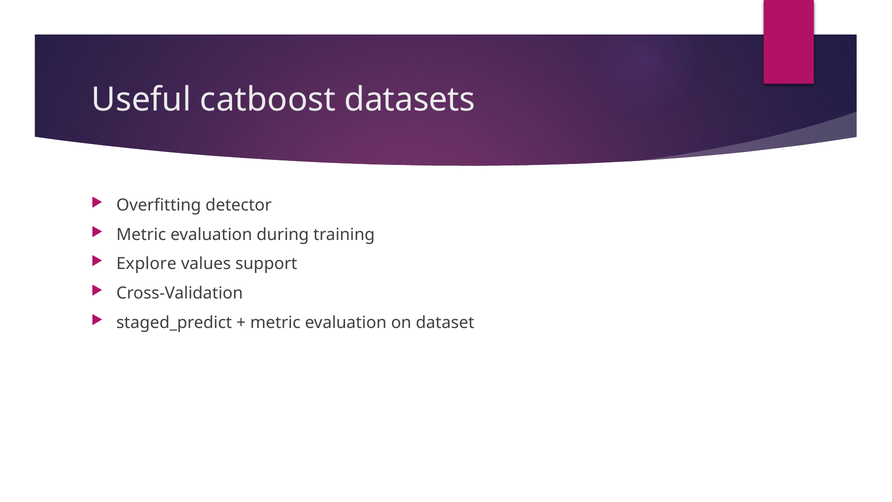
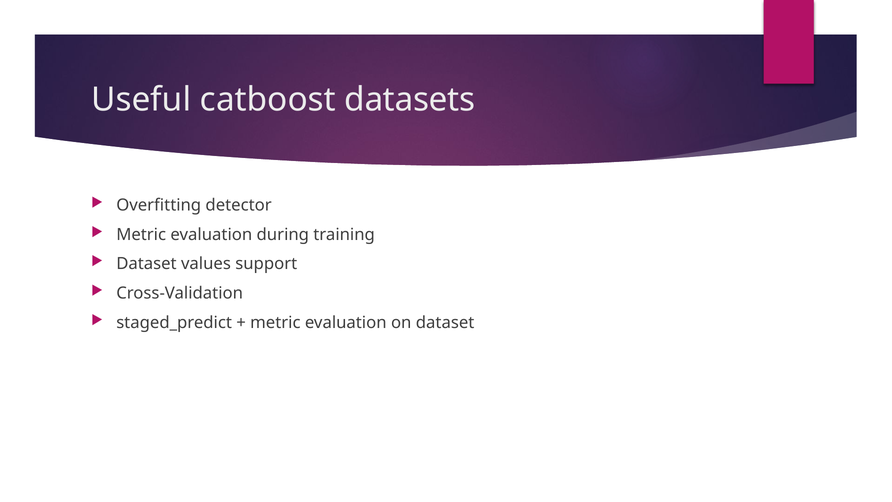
Explore: Explore -> Dataset (146, 264)
